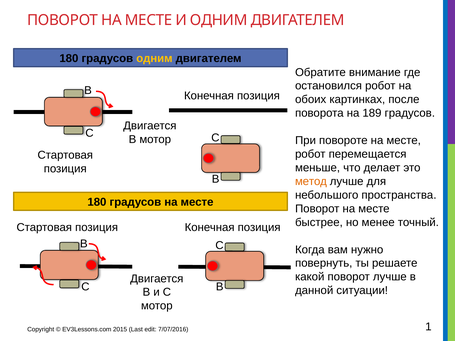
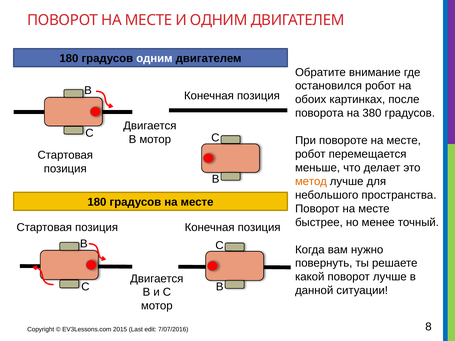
одним colour: yellow -> white (154, 58)
189: 189 -> 380 (372, 113)
1: 1 -> 8 (428, 327)
